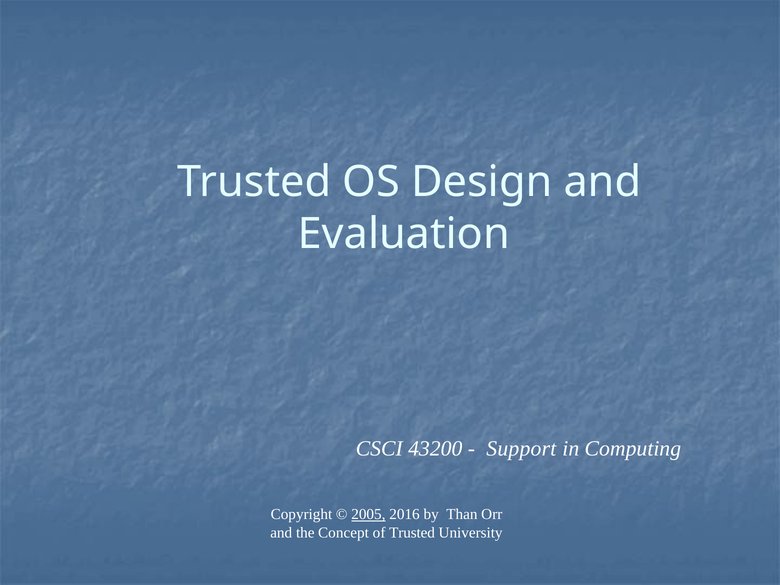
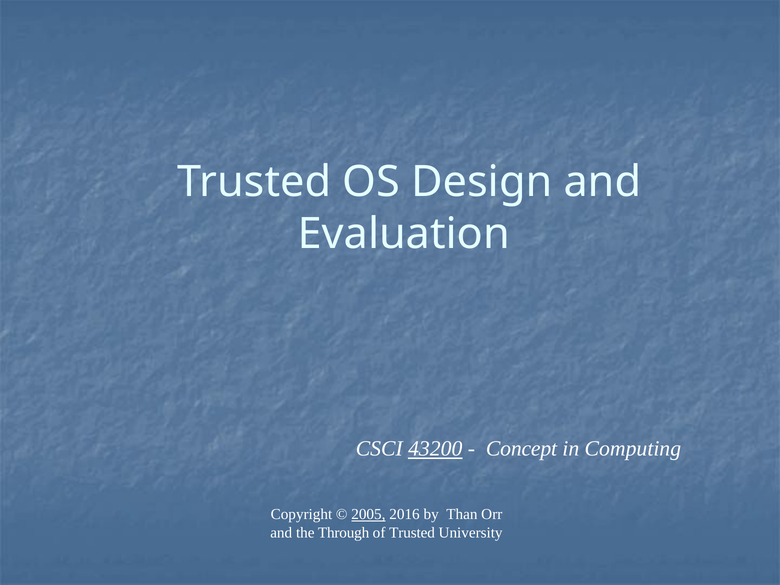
43200 underline: none -> present (435, 449)
Support: Support -> Concept (522, 449)
Concept: Concept -> Through (344, 533)
